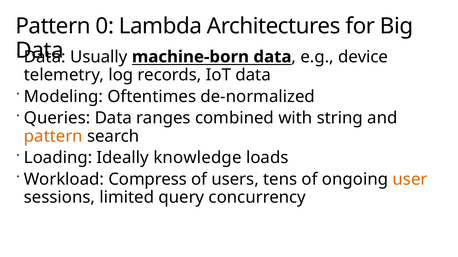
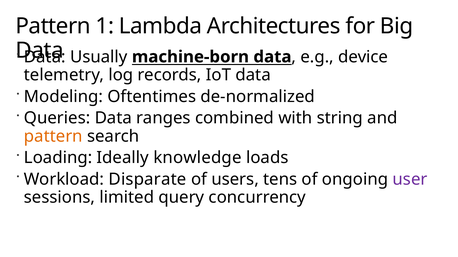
0: 0 -> 1 (105, 26)
Compress: Compress -> Disparate (148, 180)
user colour: orange -> purple (410, 180)
